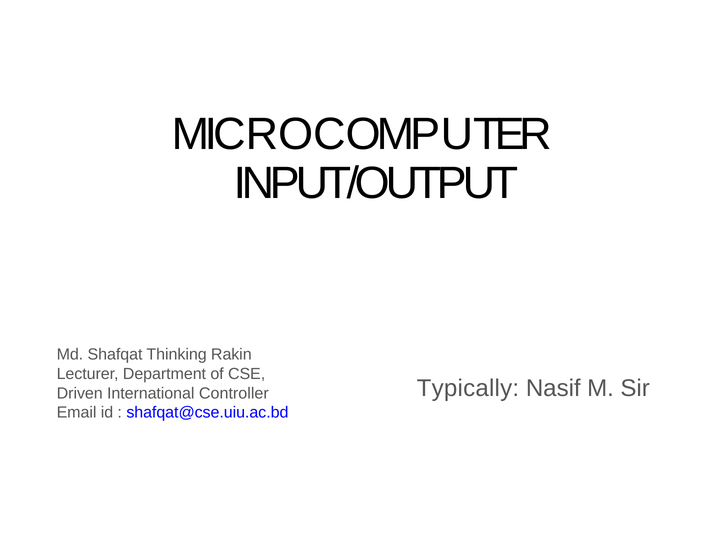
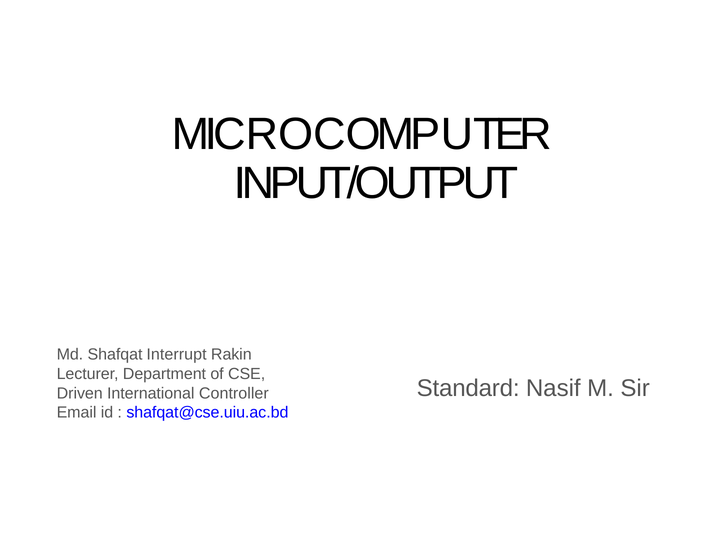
Thinking: Thinking -> Interrupt (177, 354)
Typically: Typically -> Standard (468, 388)
